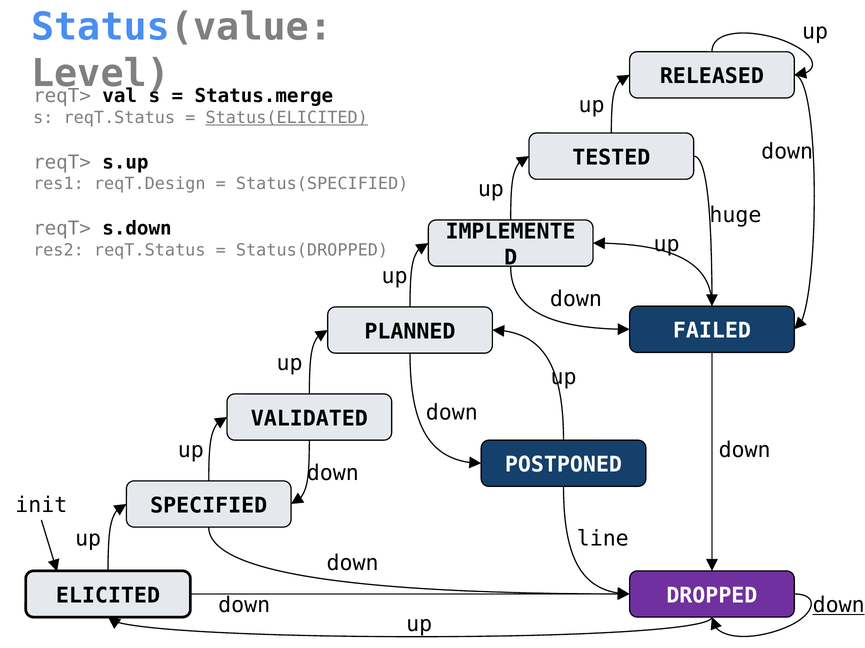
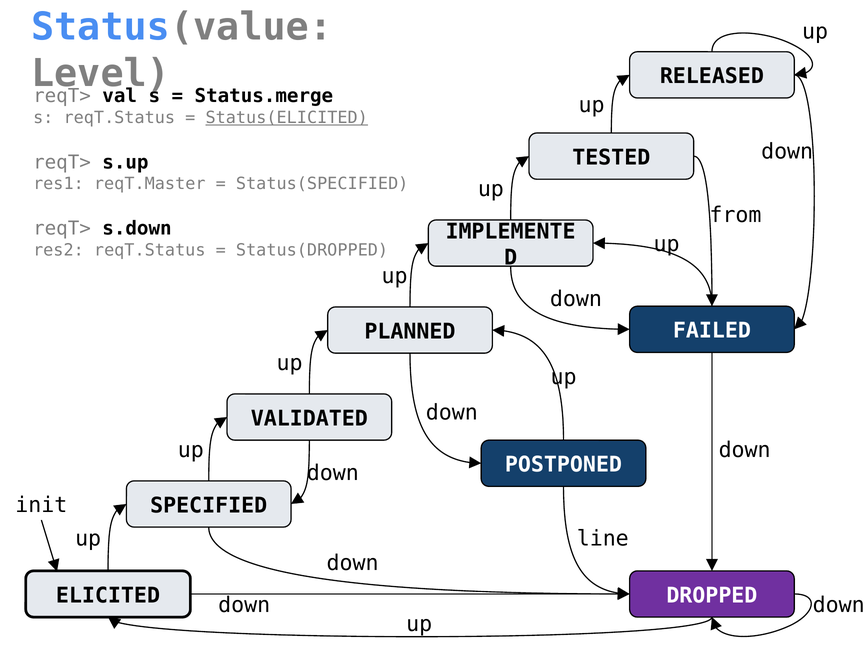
reqT.Design: reqT.Design -> reqT.Master (150, 184)
huge: huge -> from (735, 215)
down underline: present -> none (839, 606)
